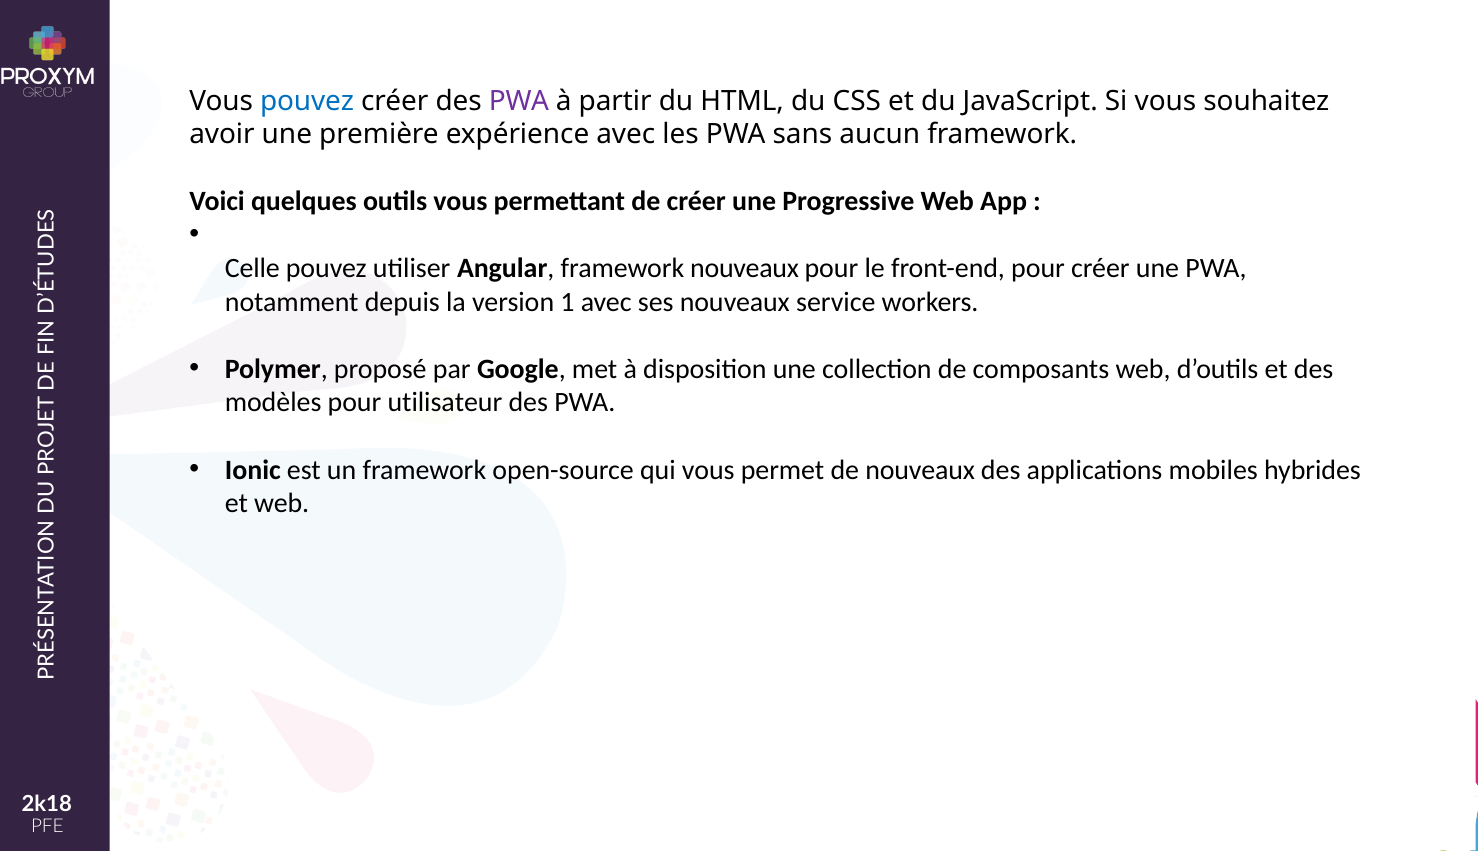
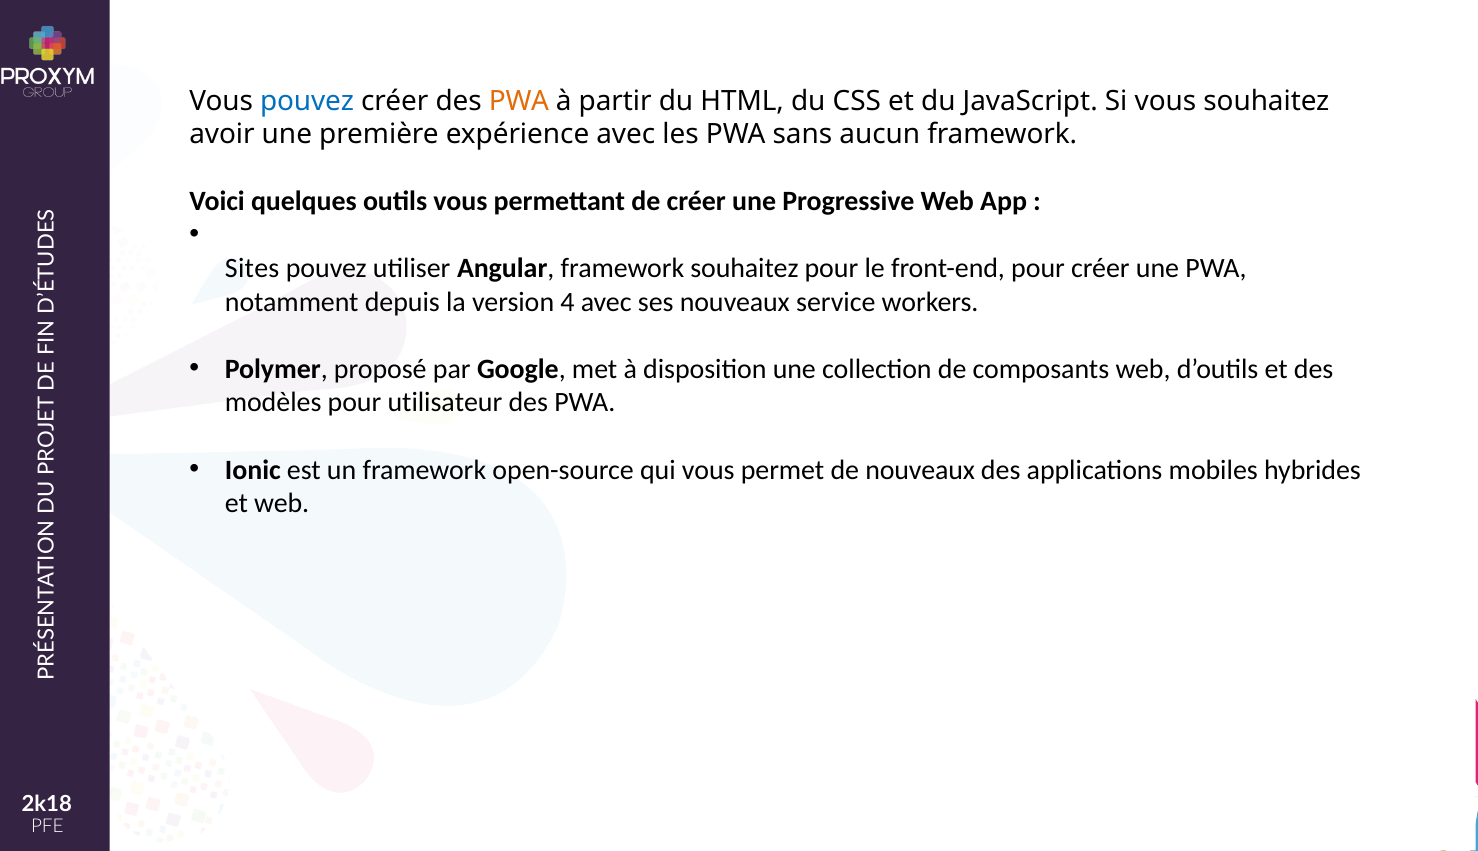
PWA colour: purple -> orange (519, 101)
Celle: Celle -> Sites (252, 269)
framework nouveaux: nouveaux -> souhaitez (744, 269)
1: 1 -> 4 (567, 302)
